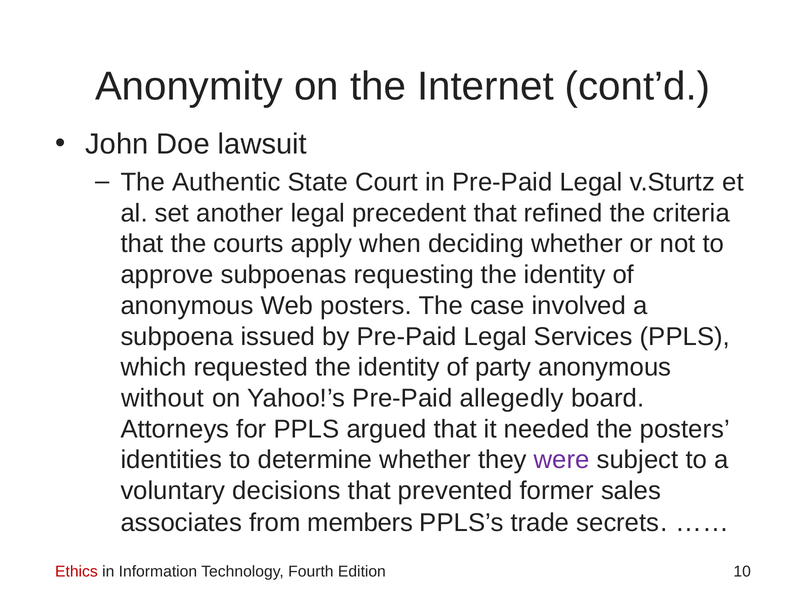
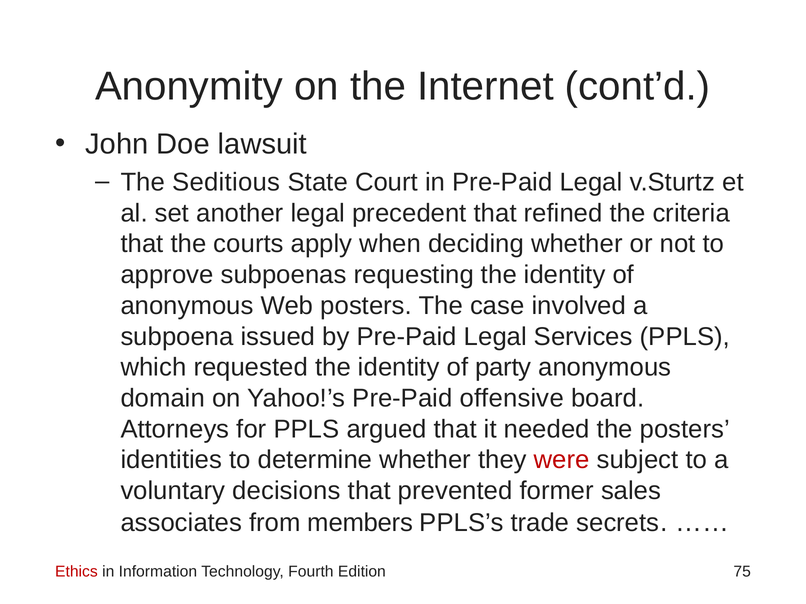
Authentic: Authentic -> Seditious (226, 182)
without: without -> domain (163, 399)
allegedly: allegedly -> offensive (512, 399)
were colour: purple -> red (562, 460)
10: 10 -> 75 (742, 572)
